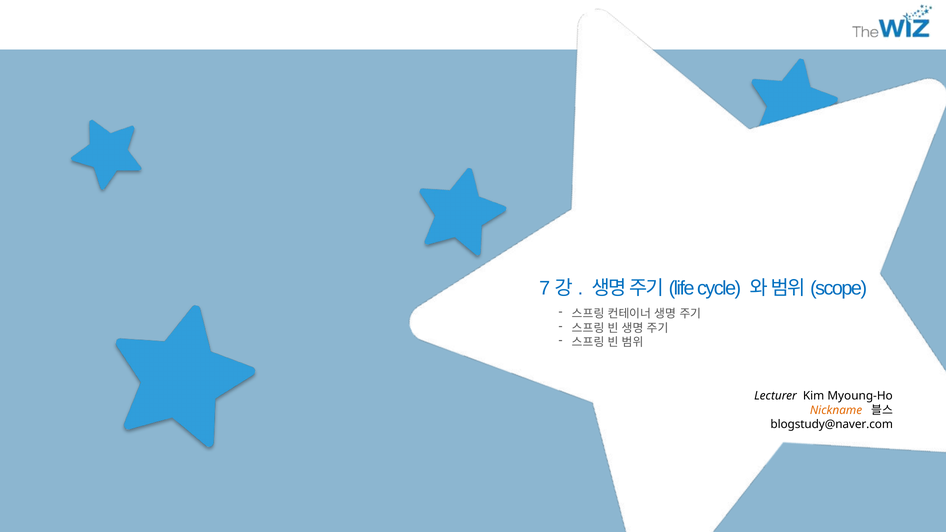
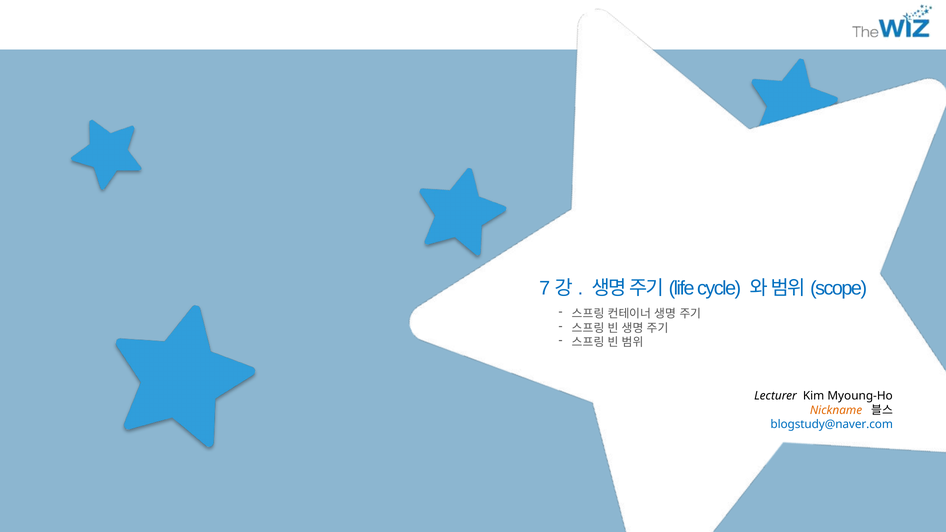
blogstudy@naver.com colour: black -> blue (832, 425)
